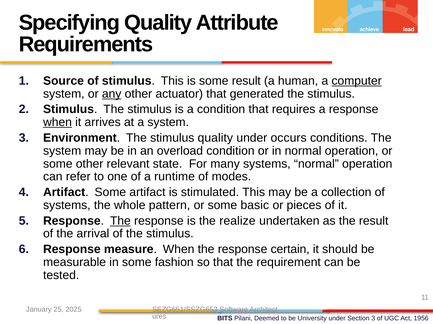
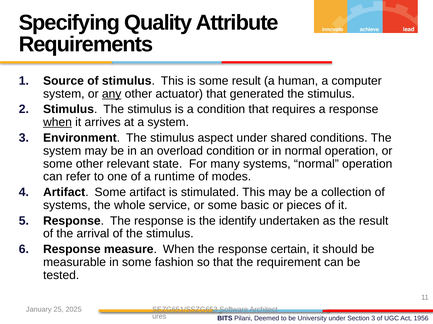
computer underline: present -> none (357, 81)
stimulus quality: quality -> aspect (215, 138)
occurs: occurs -> shared (289, 138)
pattern: pattern -> service (170, 206)
The underline: present -> none (120, 221)
realize: realize -> identify (238, 221)
